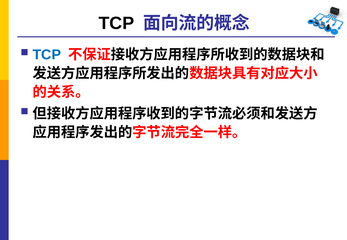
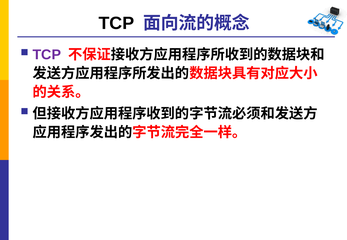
TCP colour: blue -> purple (47, 55)
